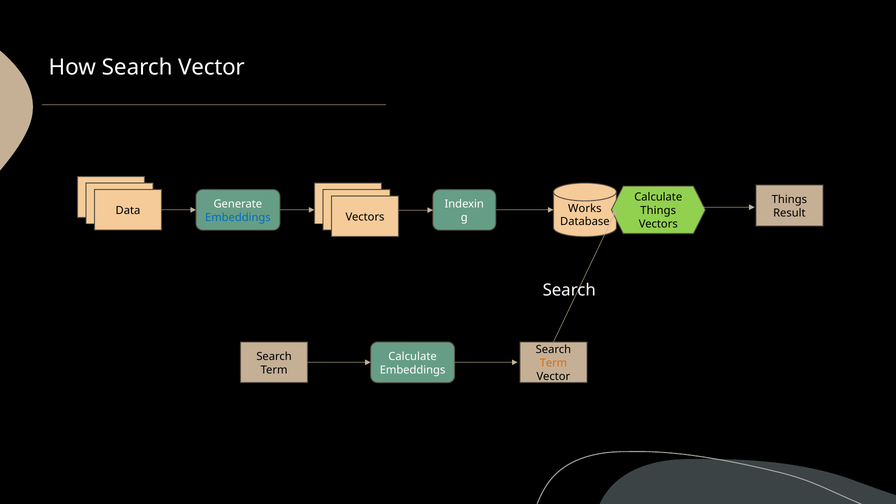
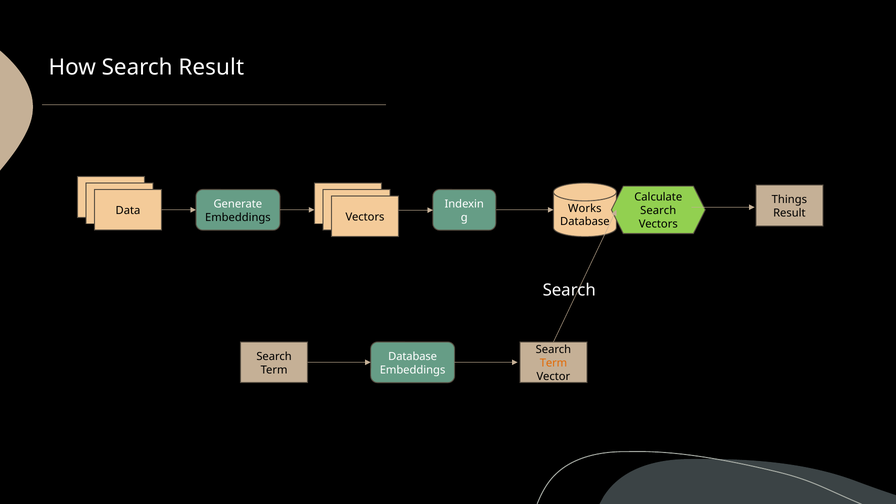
Search Vector: Vector -> Result (211, 67)
Things: Things -> Search (658, 211)
Embeddings colour: blue -> black (238, 217)
Calculate: Calculate -> Database (413, 356)
